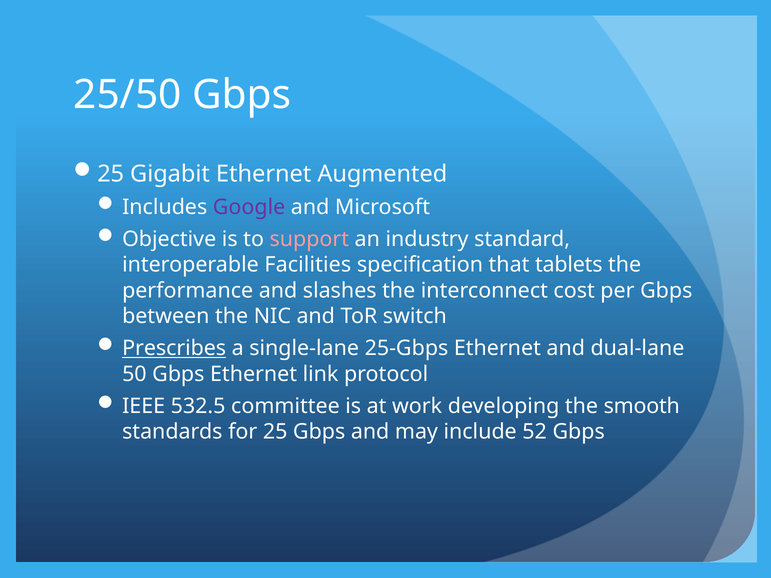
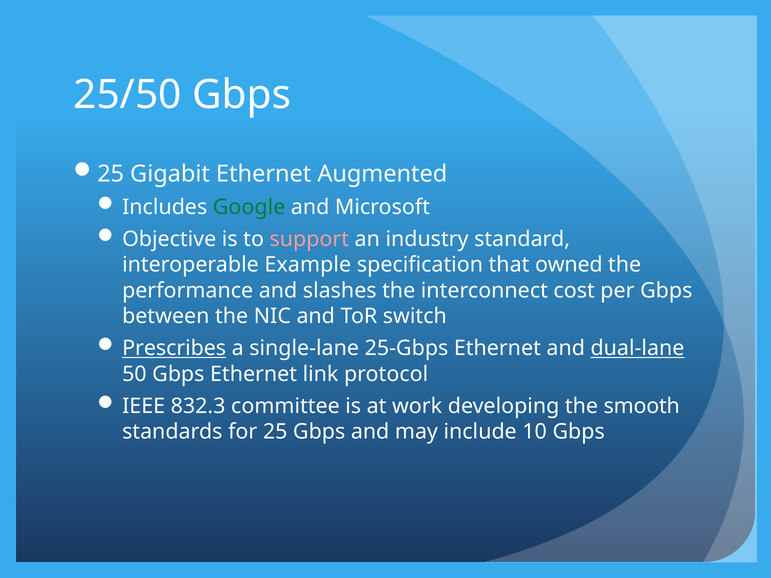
Google colour: purple -> green (249, 207)
Facilities: Facilities -> Example (308, 265)
tablets: tablets -> owned (569, 265)
dual-lane underline: none -> present (637, 349)
532.5: 532.5 -> 832.3 (198, 406)
52: 52 -> 10 (535, 432)
